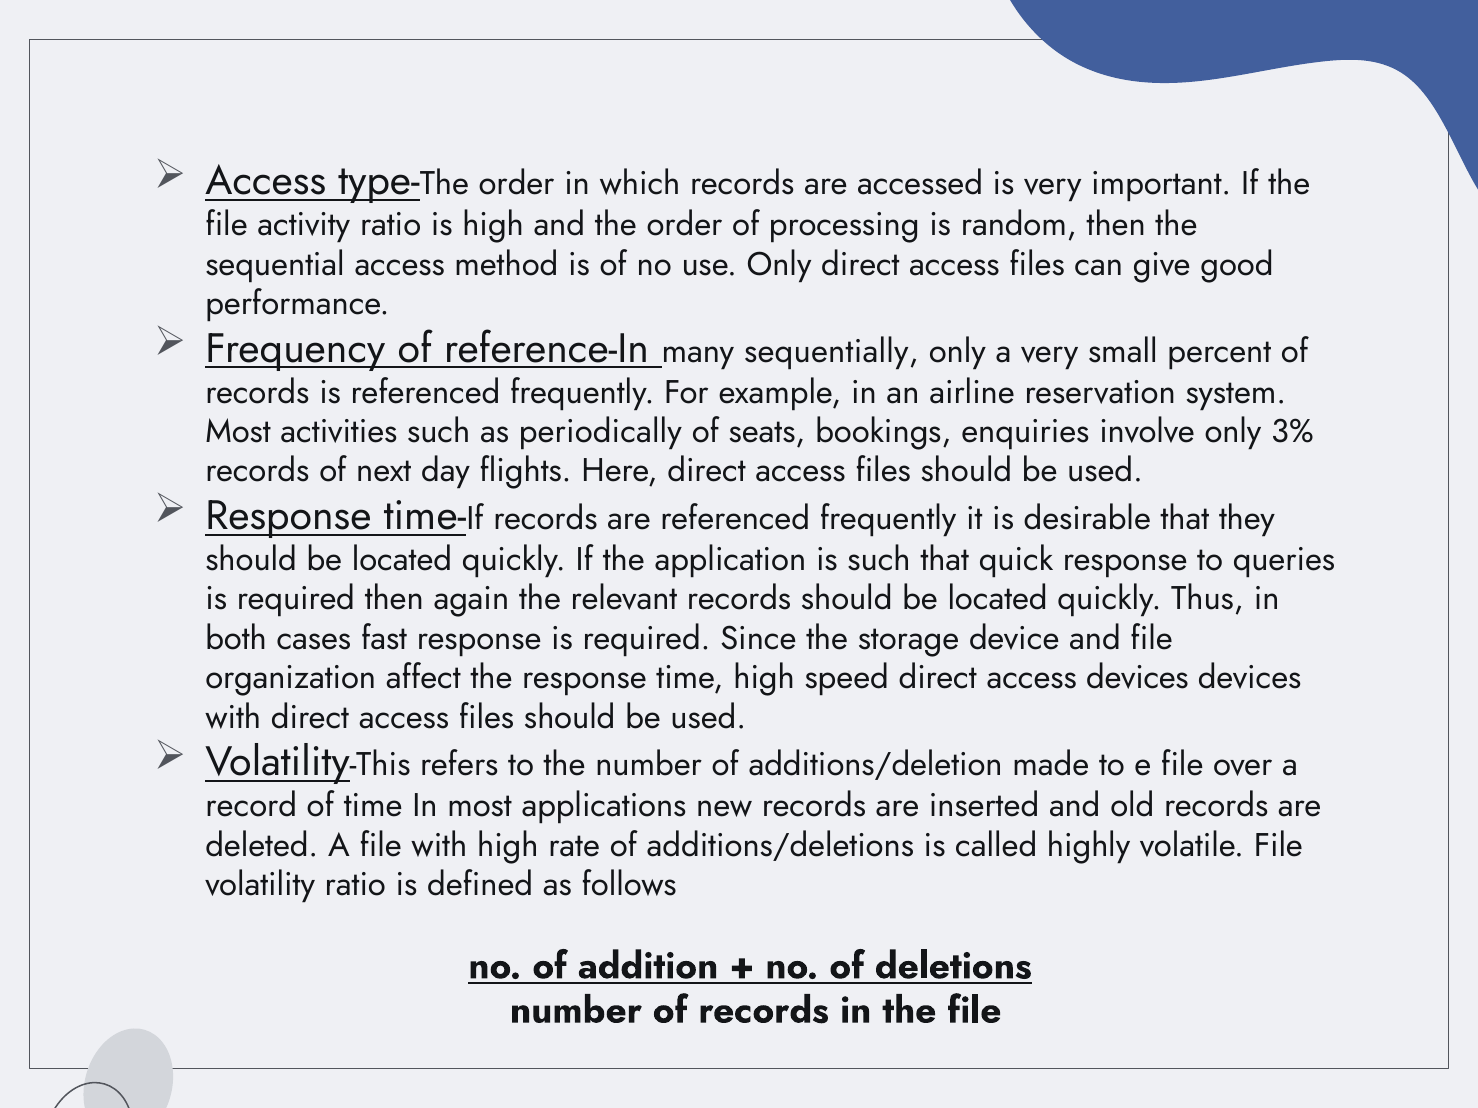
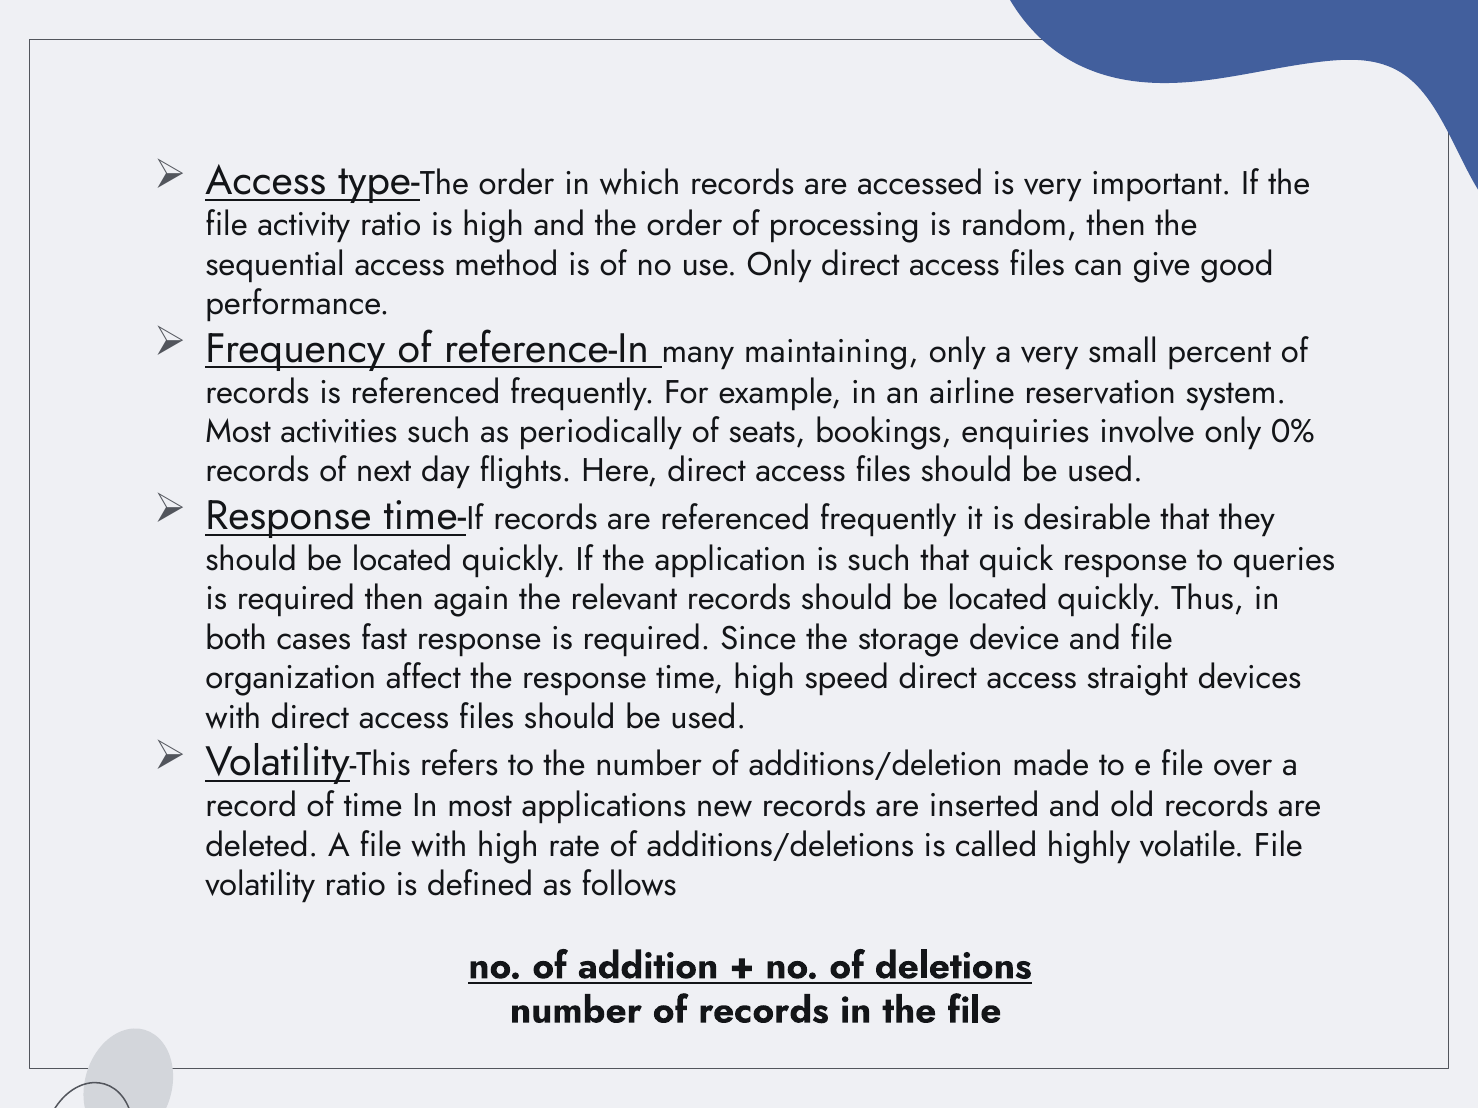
sequentially: sequentially -> maintaining (831, 351)
3%: 3% -> 0% (1293, 432)
access devices: devices -> straight (1137, 678)
